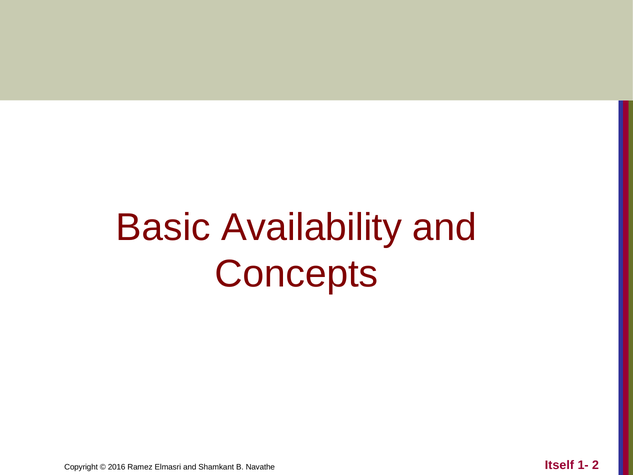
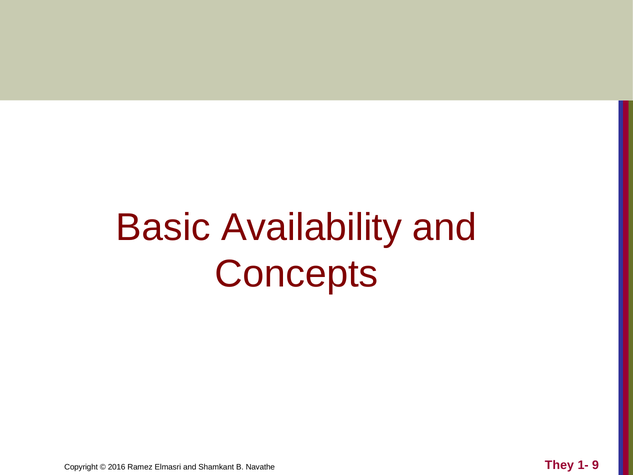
Itself: Itself -> They (559, 465)
2: 2 -> 9 (595, 465)
